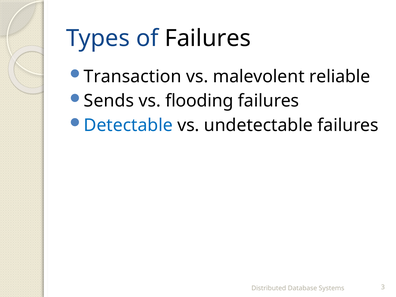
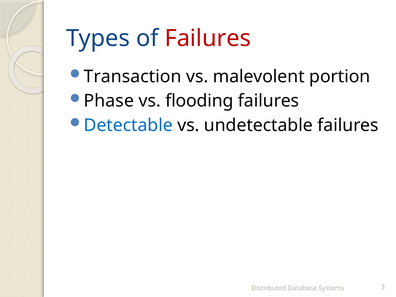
Failures colour: black -> red (208, 38)
reliable: reliable -> portion (340, 76)
Sends: Sends -> Phase (109, 101)
